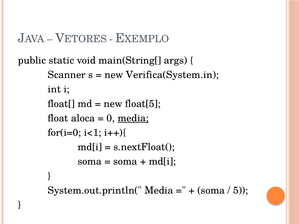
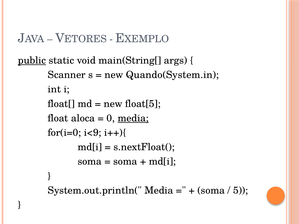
public underline: none -> present (32, 60)
Verifica(System.in: Verifica(System.in -> Quando(System.in (172, 75)
i<1: i<1 -> i<9 (93, 133)
